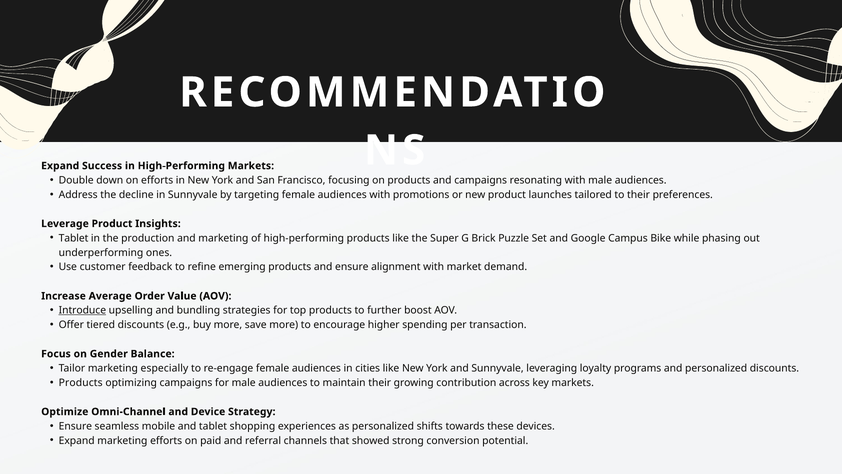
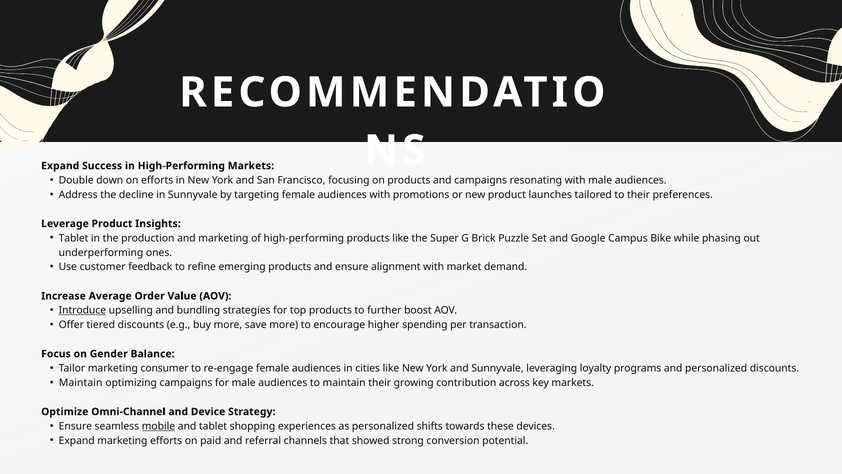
especially: especially -> consumer (165, 368)
Products: Products -> Maintain (81, 382)
mobile underline: none -> present (158, 426)
